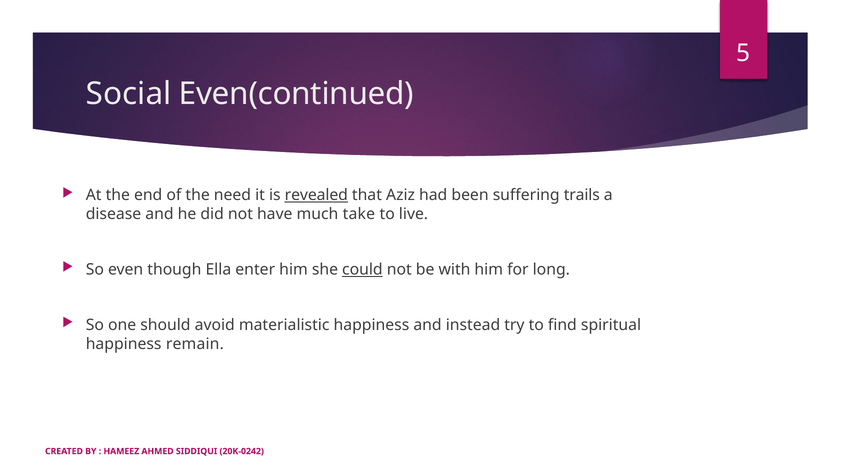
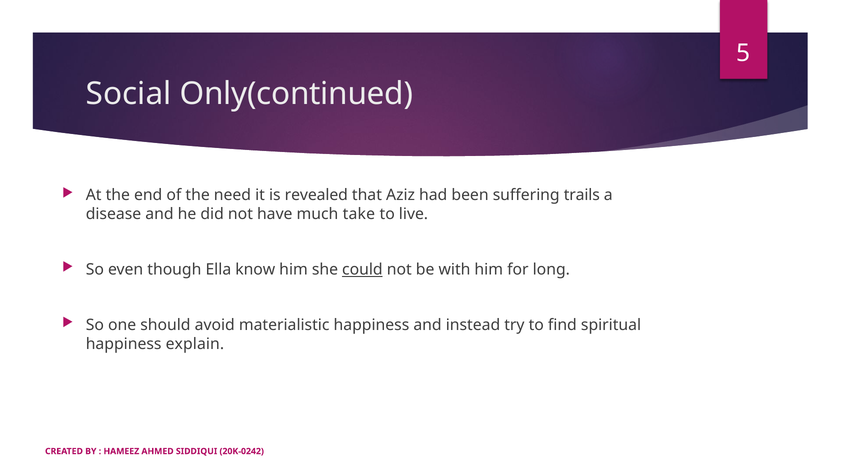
Even(continued: Even(continued -> Only(continued (296, 94)
revealed underline: present -> none (316, 195)
enter: enter -> know (255, 270)
remain: remain -> explain (195, 344)
